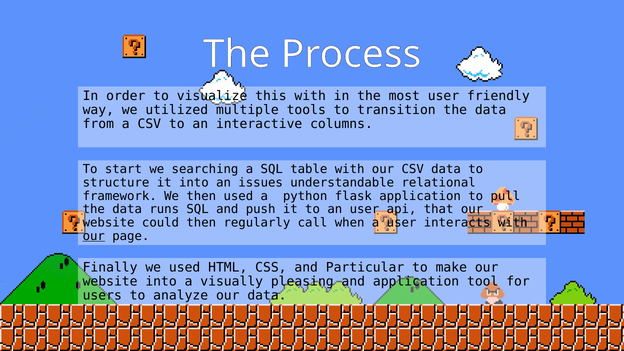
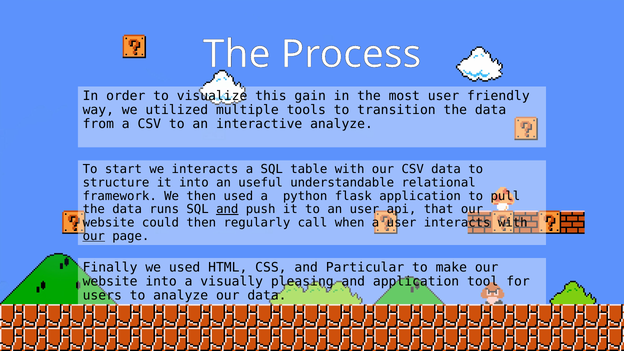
this with: with -> gain (310, 96)
interactive columns: columns -> analyze (342, 124)
we searching: searching -> interacts (205, 169)
issues: issues -> useful (261, 183)
and underline: none -> present (227, 209)
